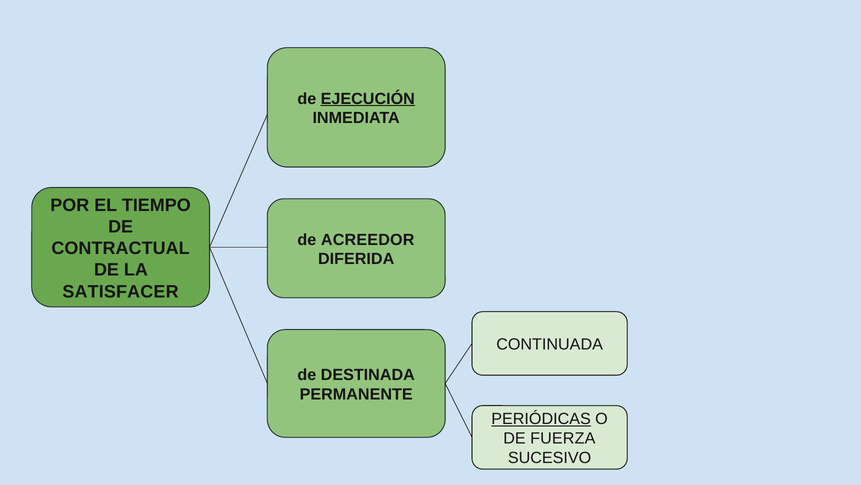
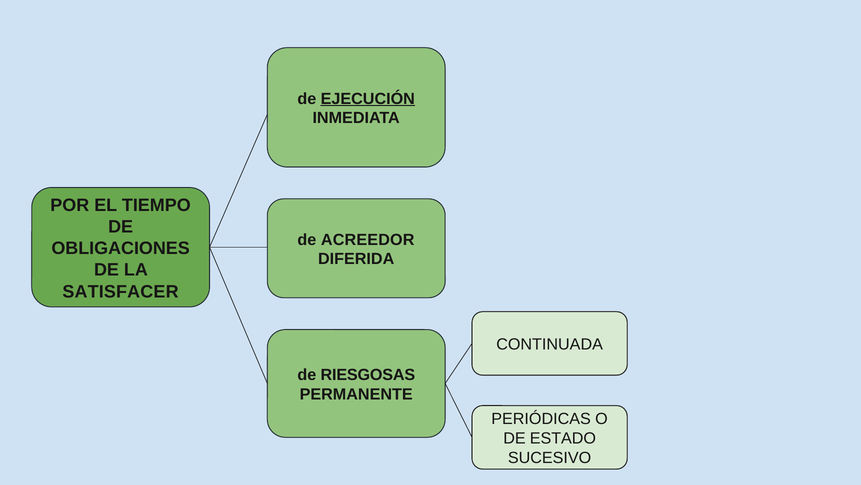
CONTRACTUAL: CONTRACTUAL -> OBLIGACIONES (121, 248)
DESTINADA: DESTINADA -> RIESGOSAS (368, 374)
PERIÓDICAS underline: present -> none (541, 418)
FUERZA: FUERZA -> ESTADO (563, 438)
